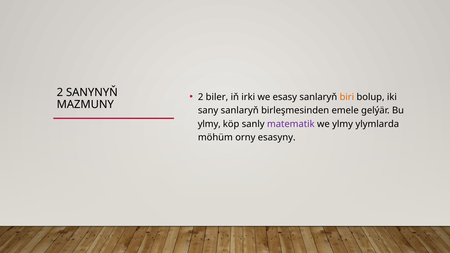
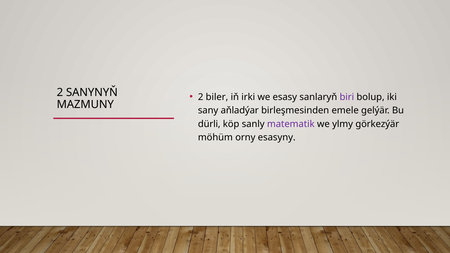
biri colour: orange -> purple (347, 97)
sany sanlaryň: sanlaryň -> aňladýar (240, 110)
ylmy: ylmy -> dürli (209, 124)
ylymlarda: ylymlarda -> görkezýär (377, 124)
